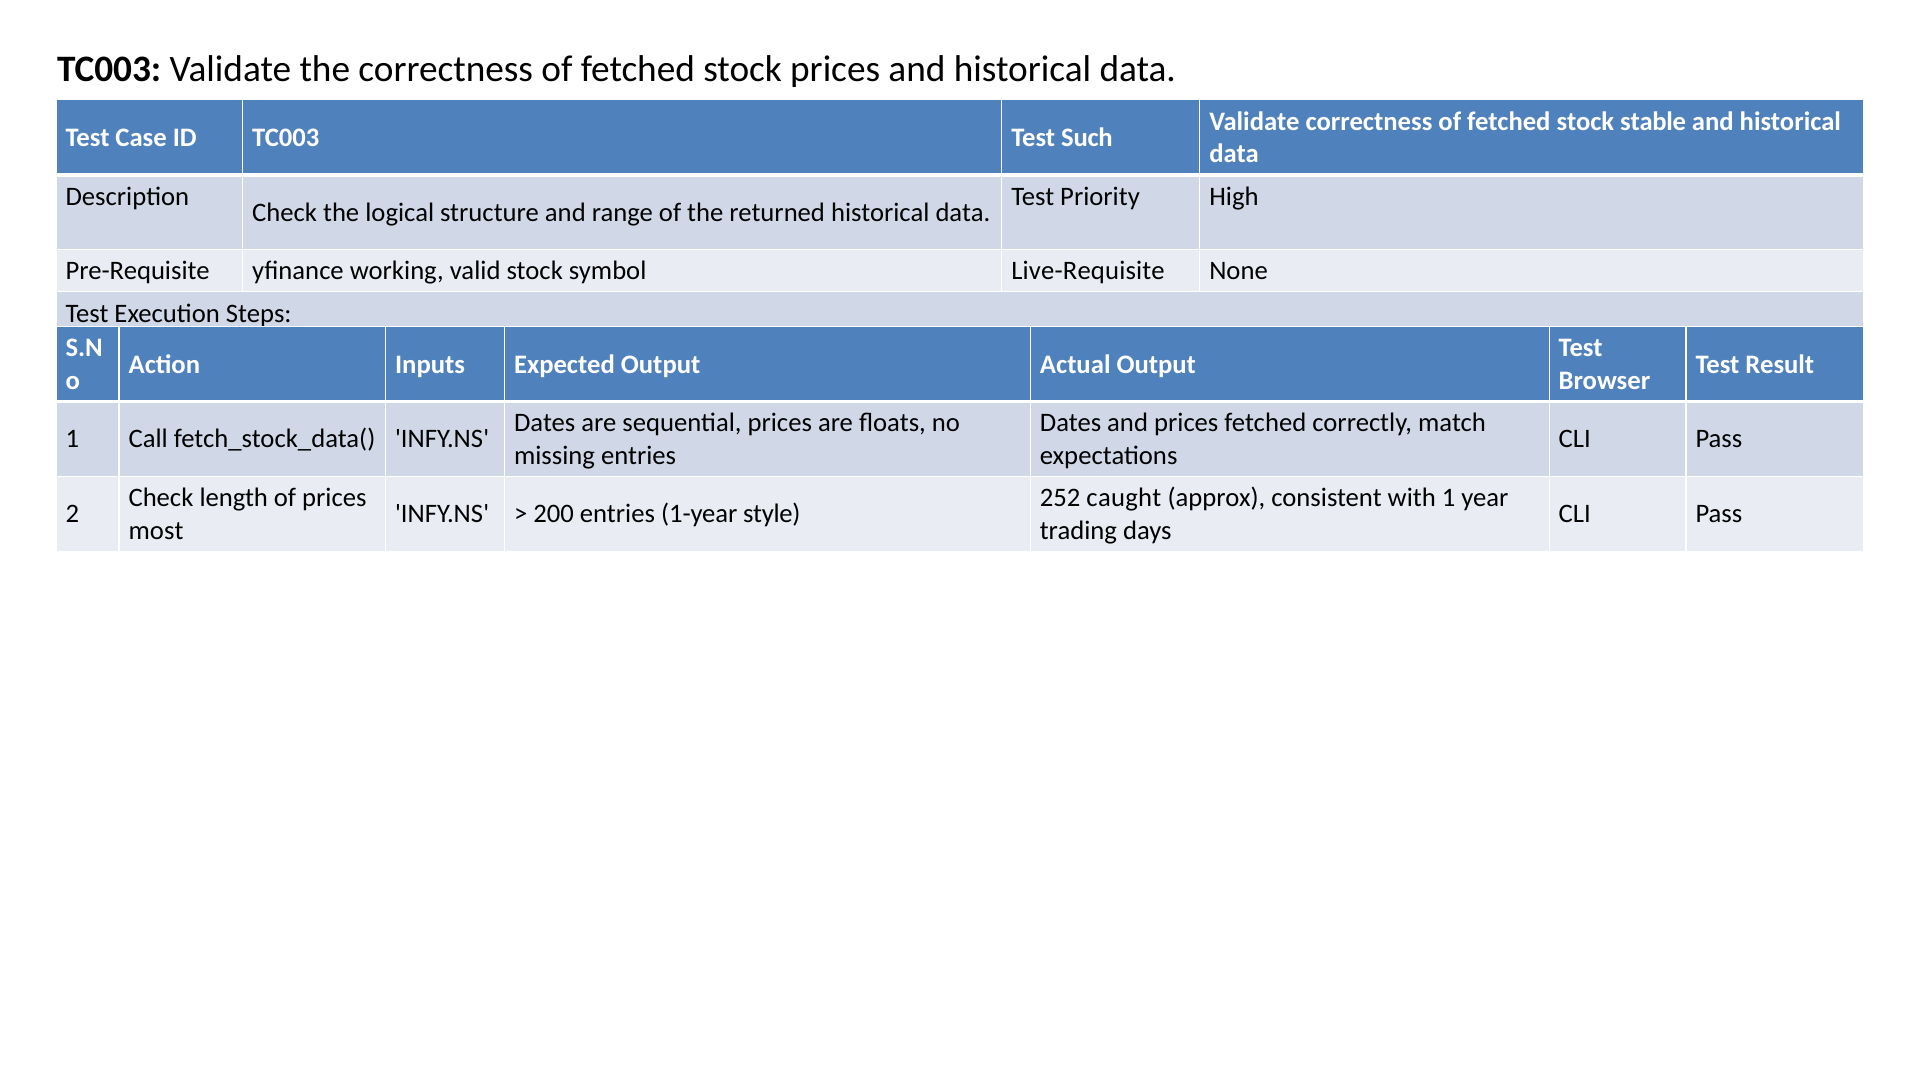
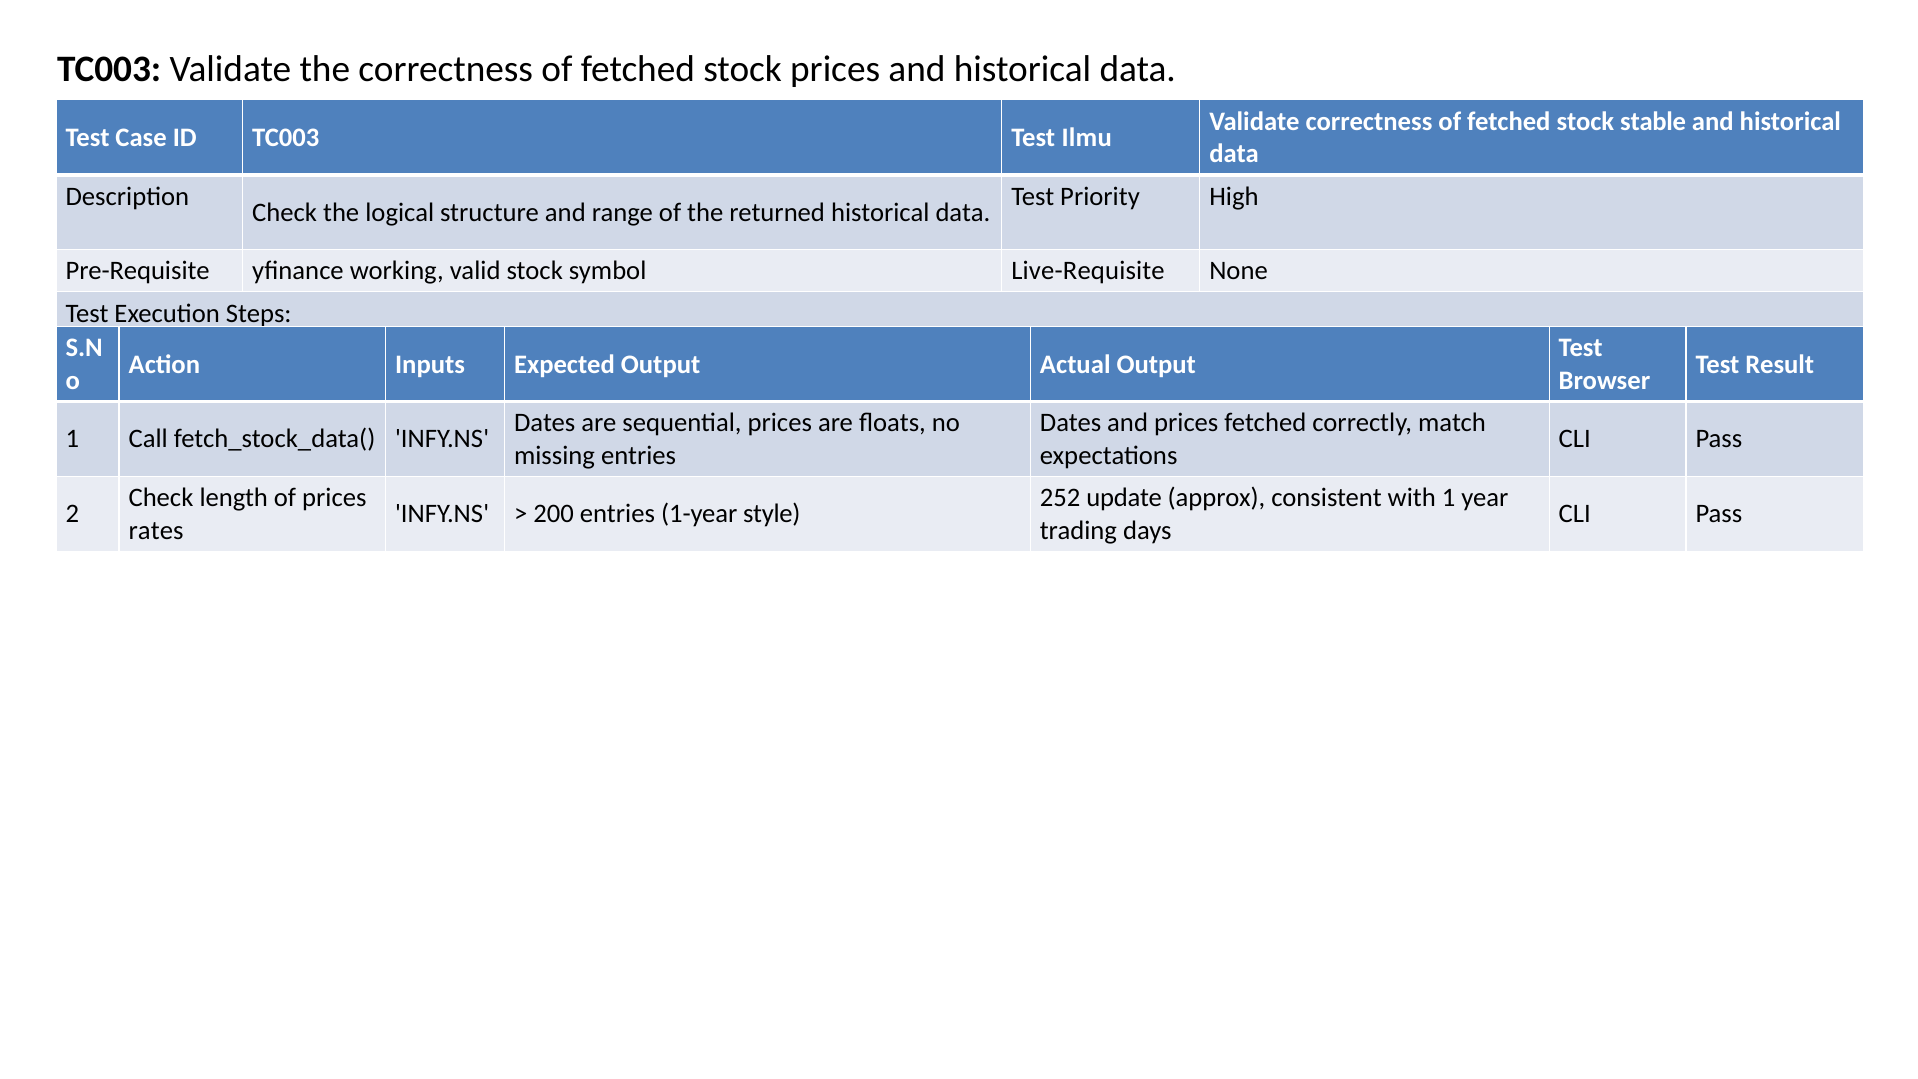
Such: Such -> Ilmu (1087, 138)
caught: caught -> update (1124, 498)
most: most -> rates (156, 530)
